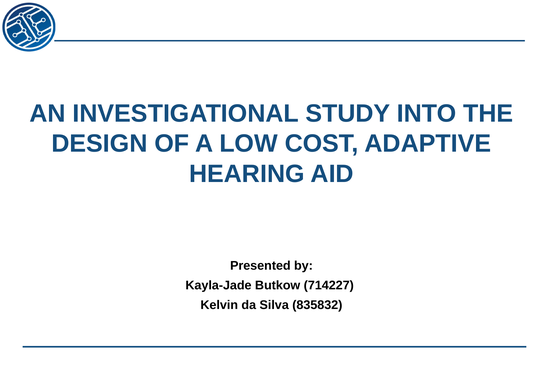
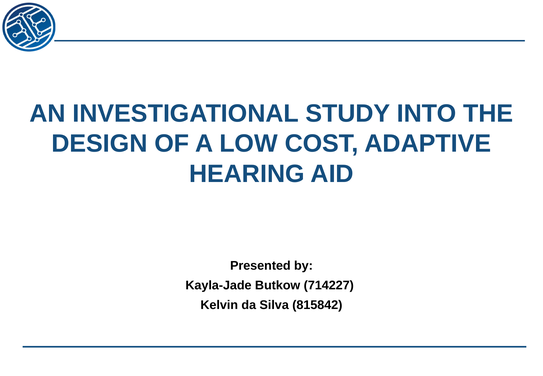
835832: 835832 -> 815842 (317, 305)
